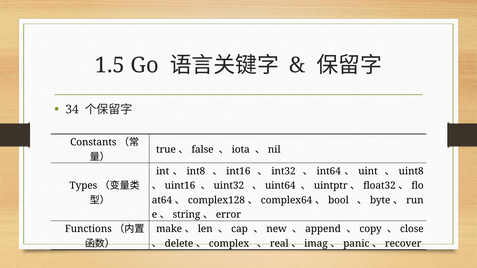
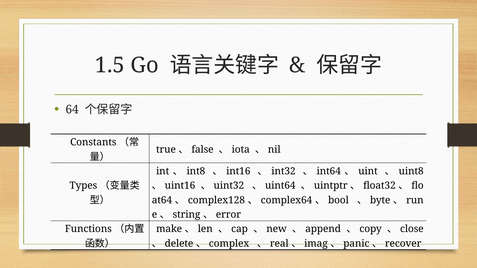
34: 34 -> 64 (72, 110)
